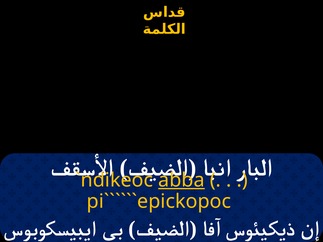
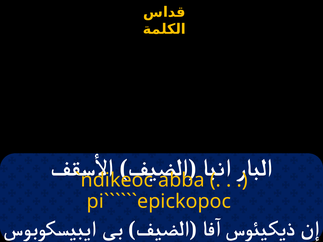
abba underline: present -> none (181, 180)
